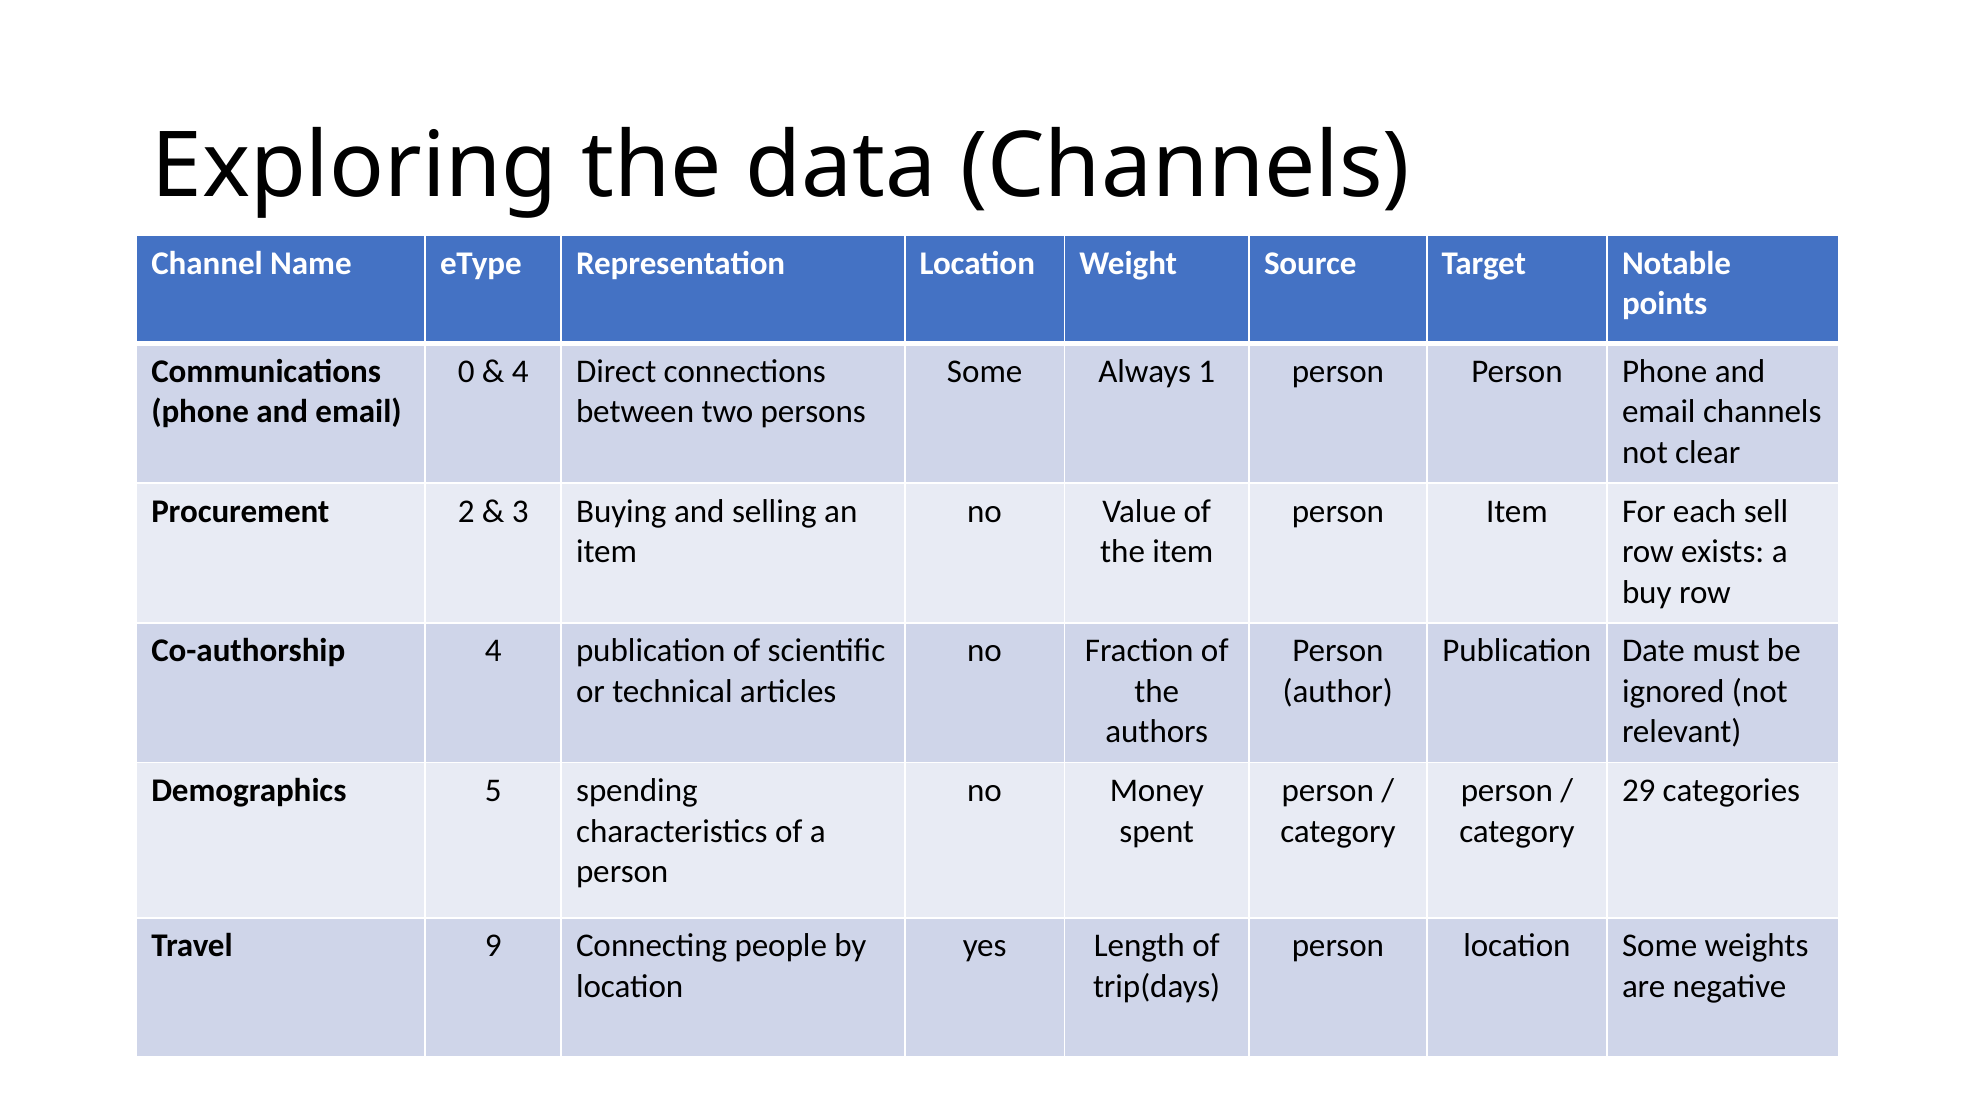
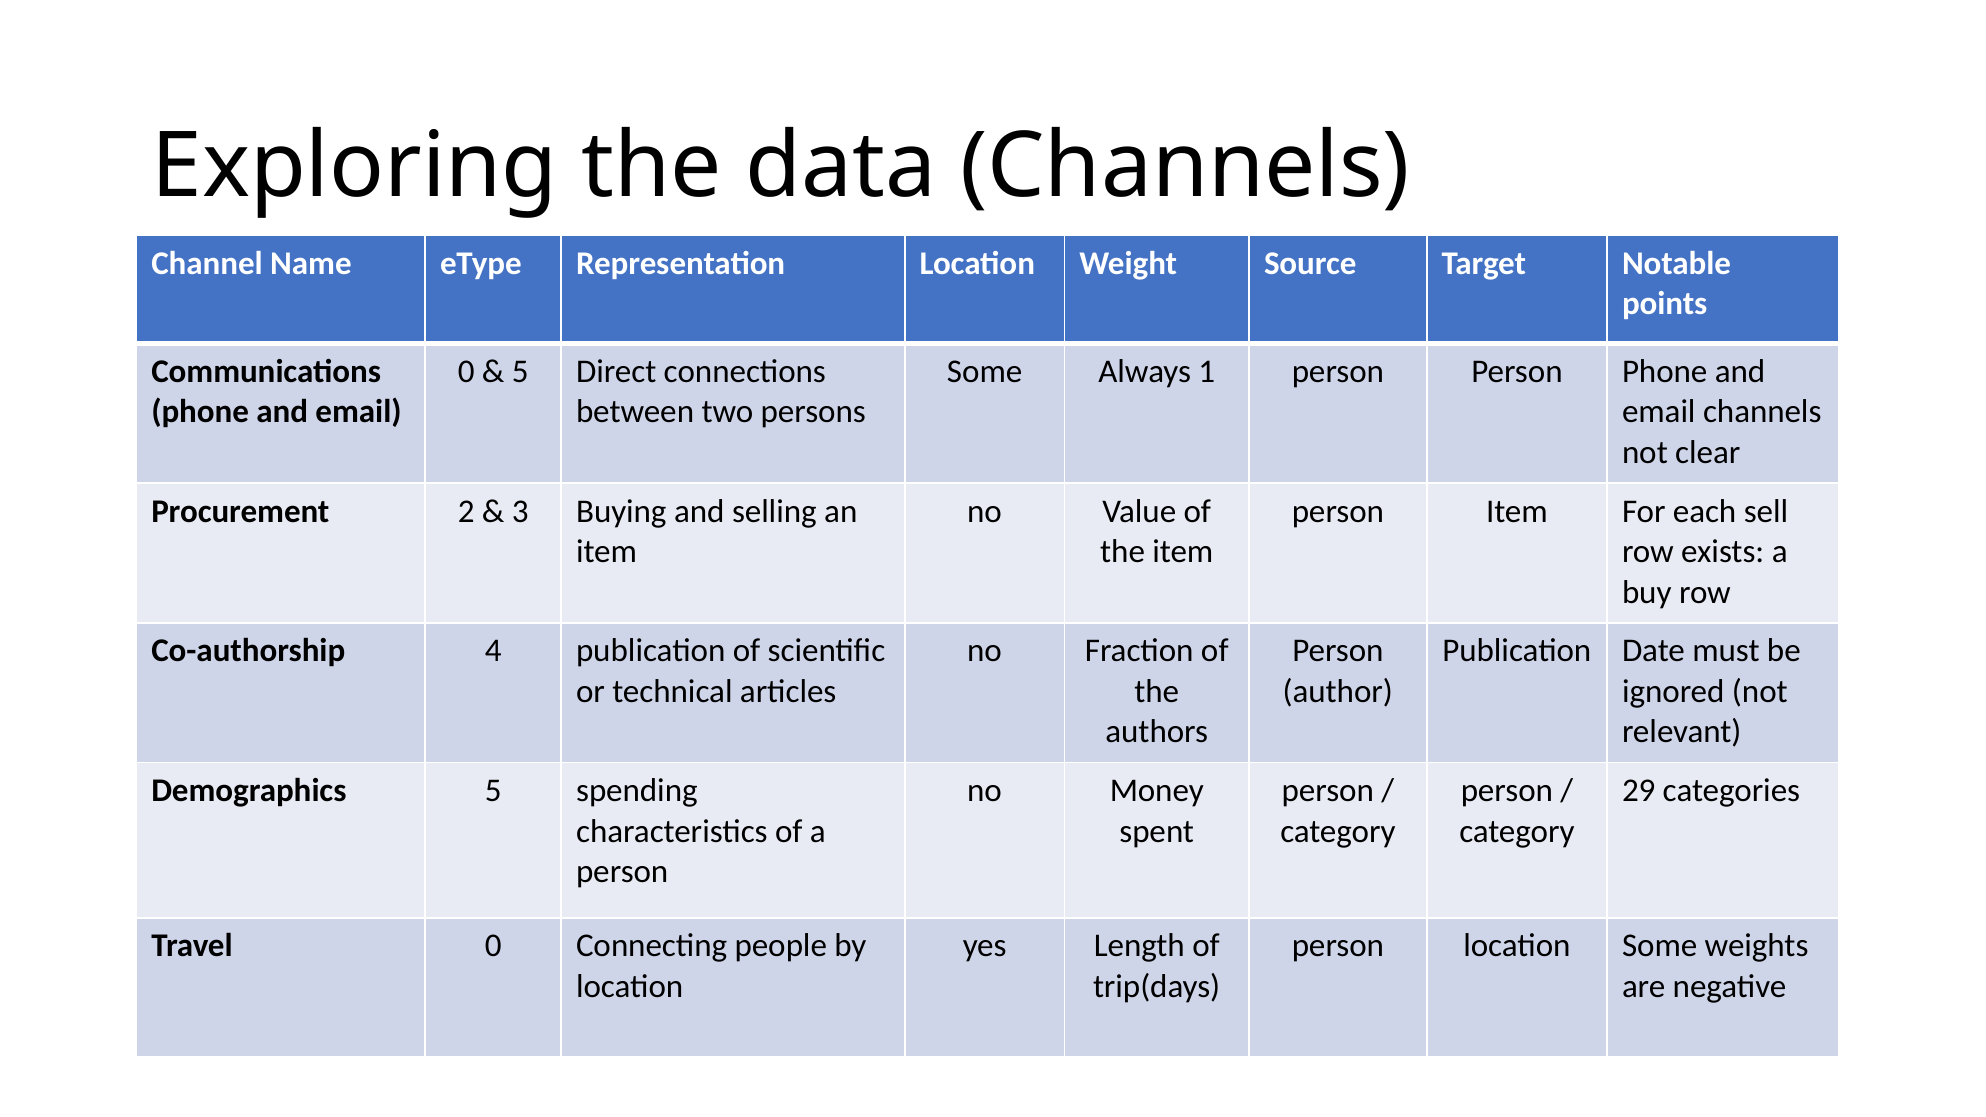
4: 4 -> 5 (520, 372)
Travel 9: 9 -> 0 (493, 946)
